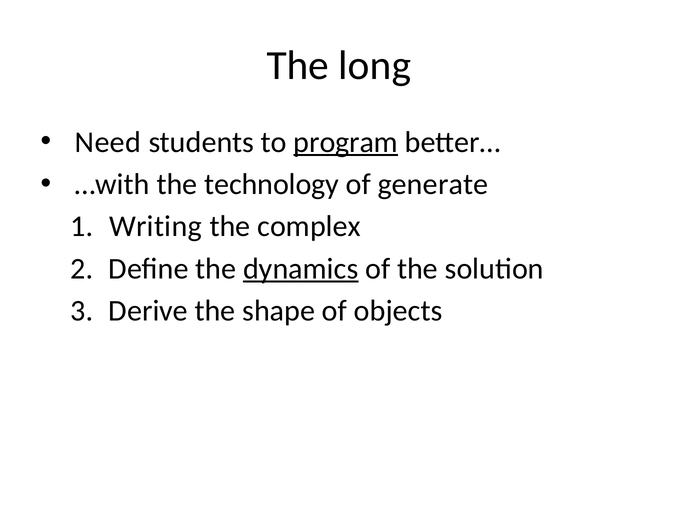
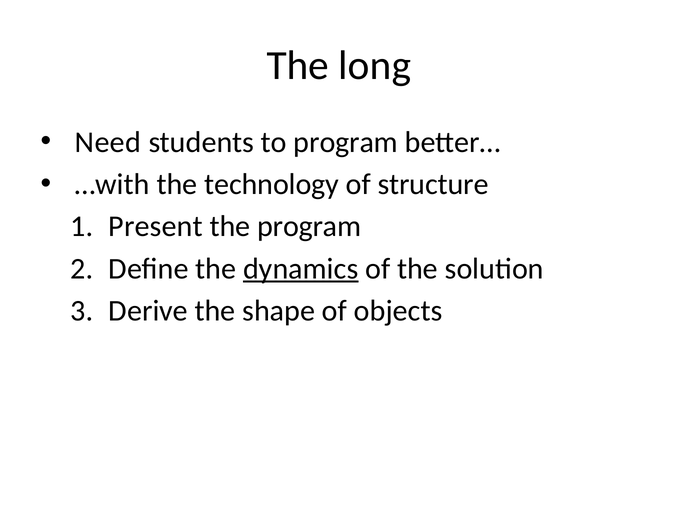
program underline: present -> none (346, 142)
generate: generate -> structure (433, 184)
Writing: Writing -> Present (156, 227)
the complex: complex -> program (309, 227)
